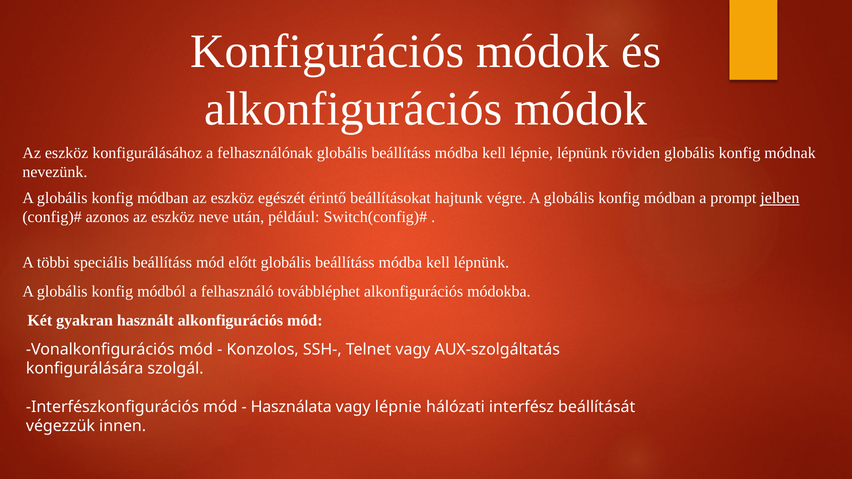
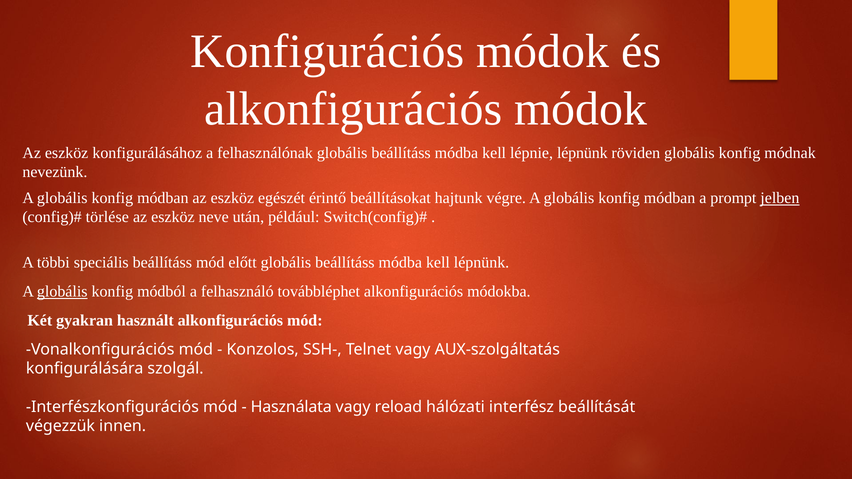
azonos: azonos -> törlése (107, 217)
globális underline: none -> present (62, 292)
vagy lépnie: lépnie -> reload (398, 407)
